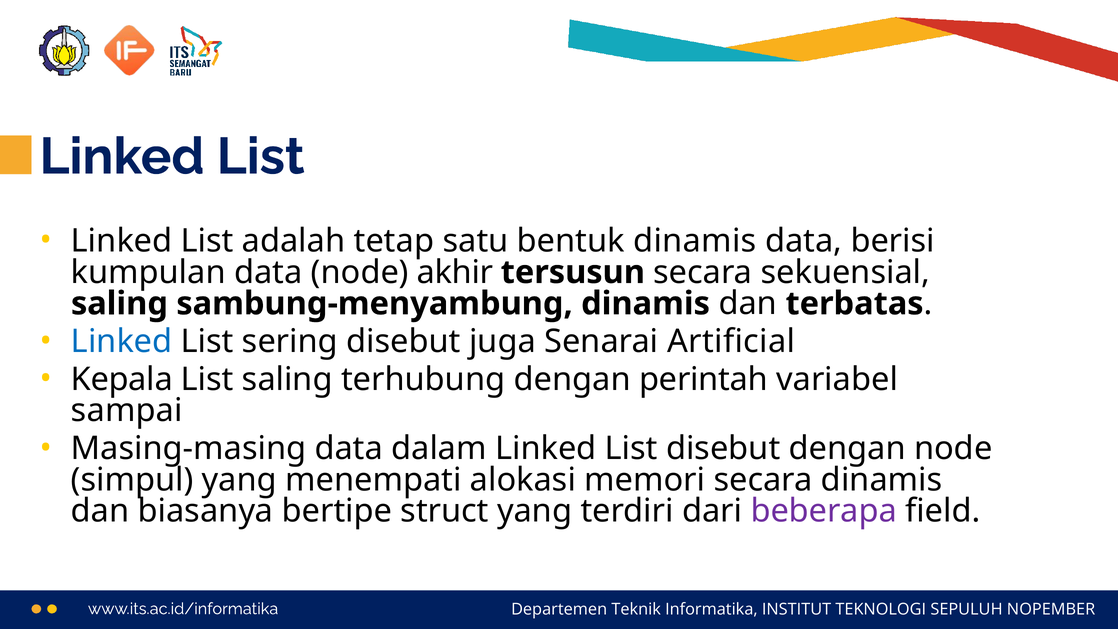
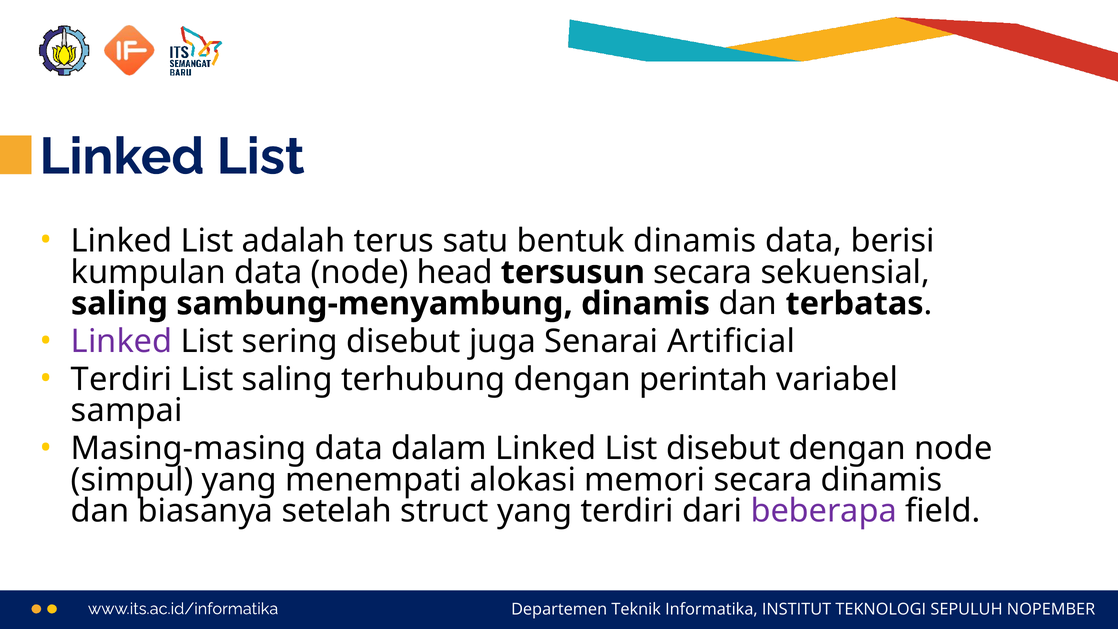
tetap: tetap -> terus (394, 241)
akhir: akhir -> head (455, 272)
Linked colour: blue -> purple (122, 341)
Kepala: Kepala -> Terdiri (122, 379)
bertipe: bertipe -> setelah (337, 511)
